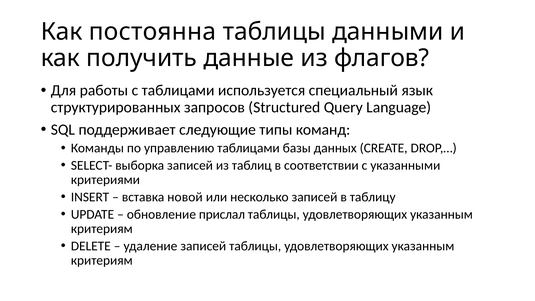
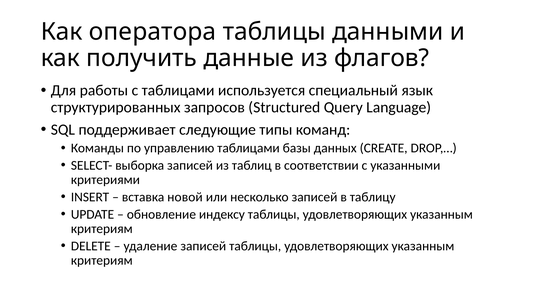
постоянна: постоянна -> оператора (153, 32)
прислал: прислал -> индексу (222, 214)
